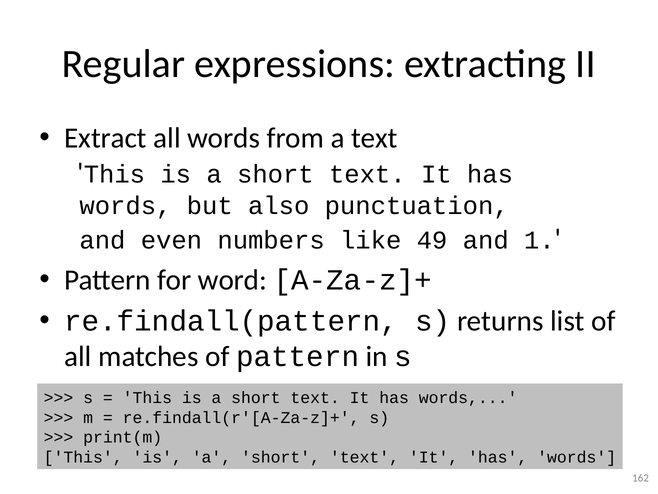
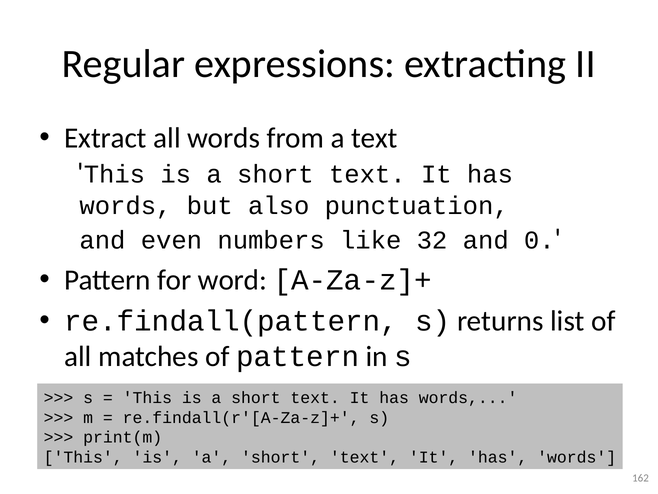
49: 49 -> 32 (432, 240)
1: 1 -> 0 (539, 240)
